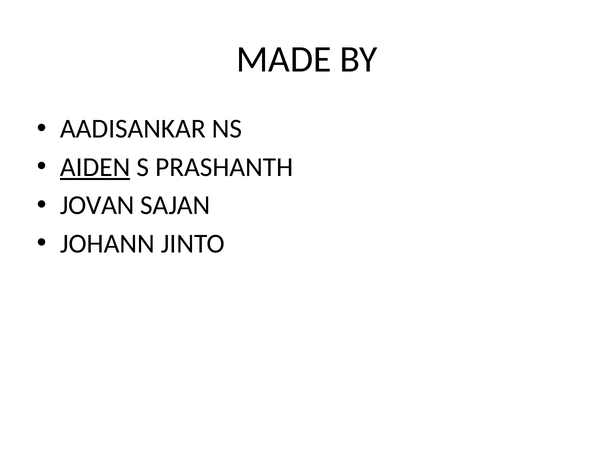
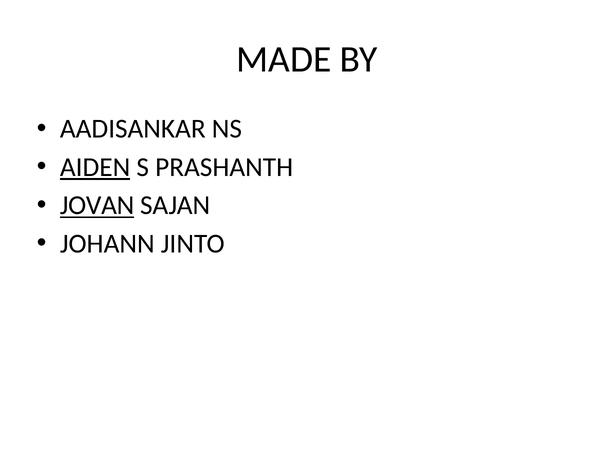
JOVAN underline: none -> present (97, 205)
